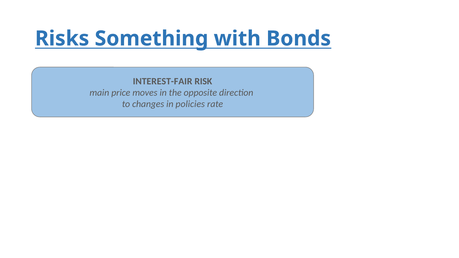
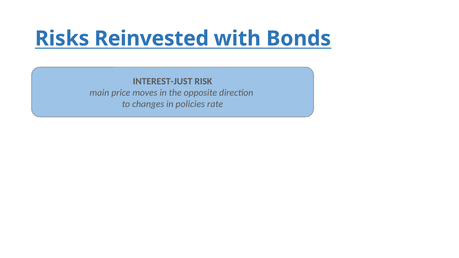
Something: Something -> Reinvested (152, 39)
INTEREST-FAIR: INTEREST-FAIR -> INTEREST-JUST (163, 81)
